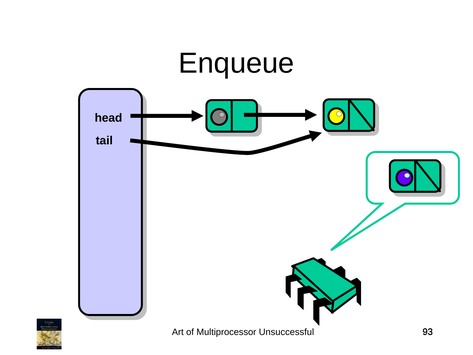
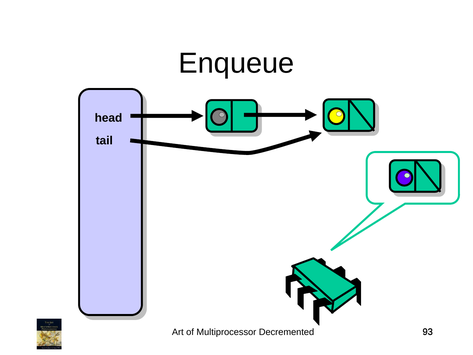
Unsuccessful: Unsuccessful -> Decremented (287, 332)
